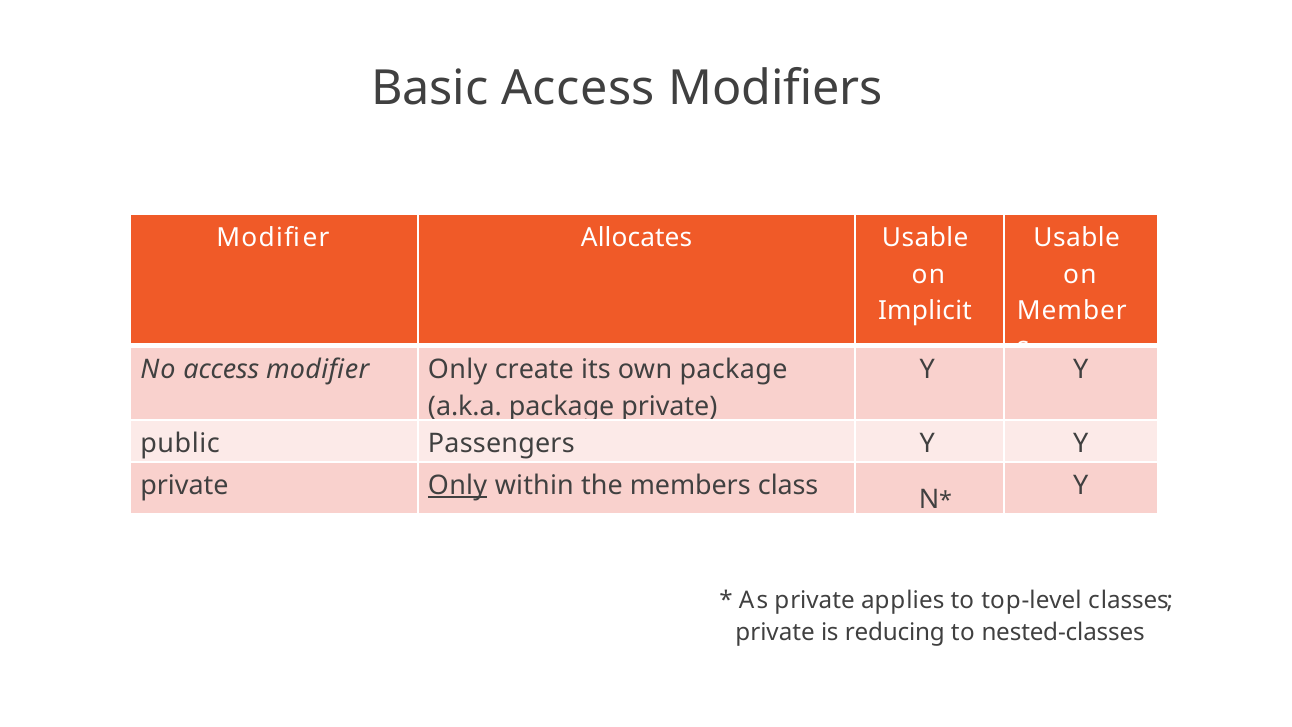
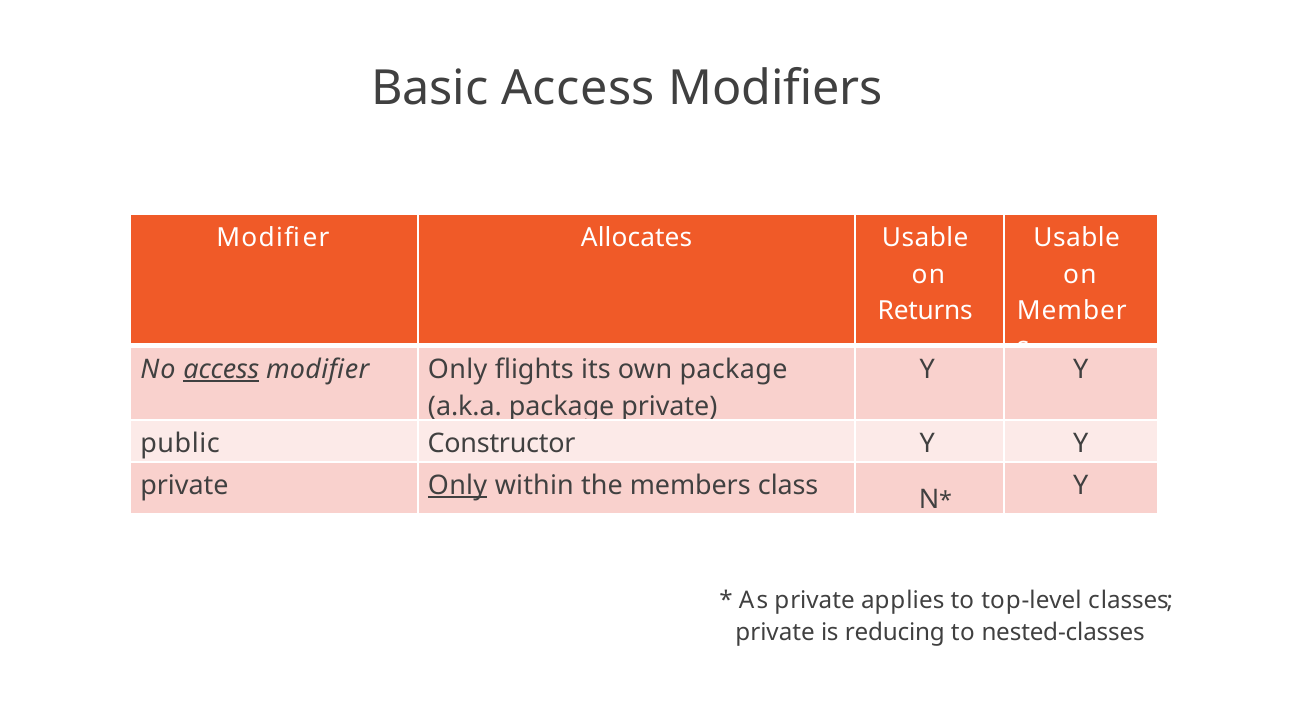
Implicit: Implicit -> Returns (925, 311)
access underline: none -> present (221, 369)
create: create -> flights (534, 369)
Passengers: Passengers -> Constructor (502, 443)
